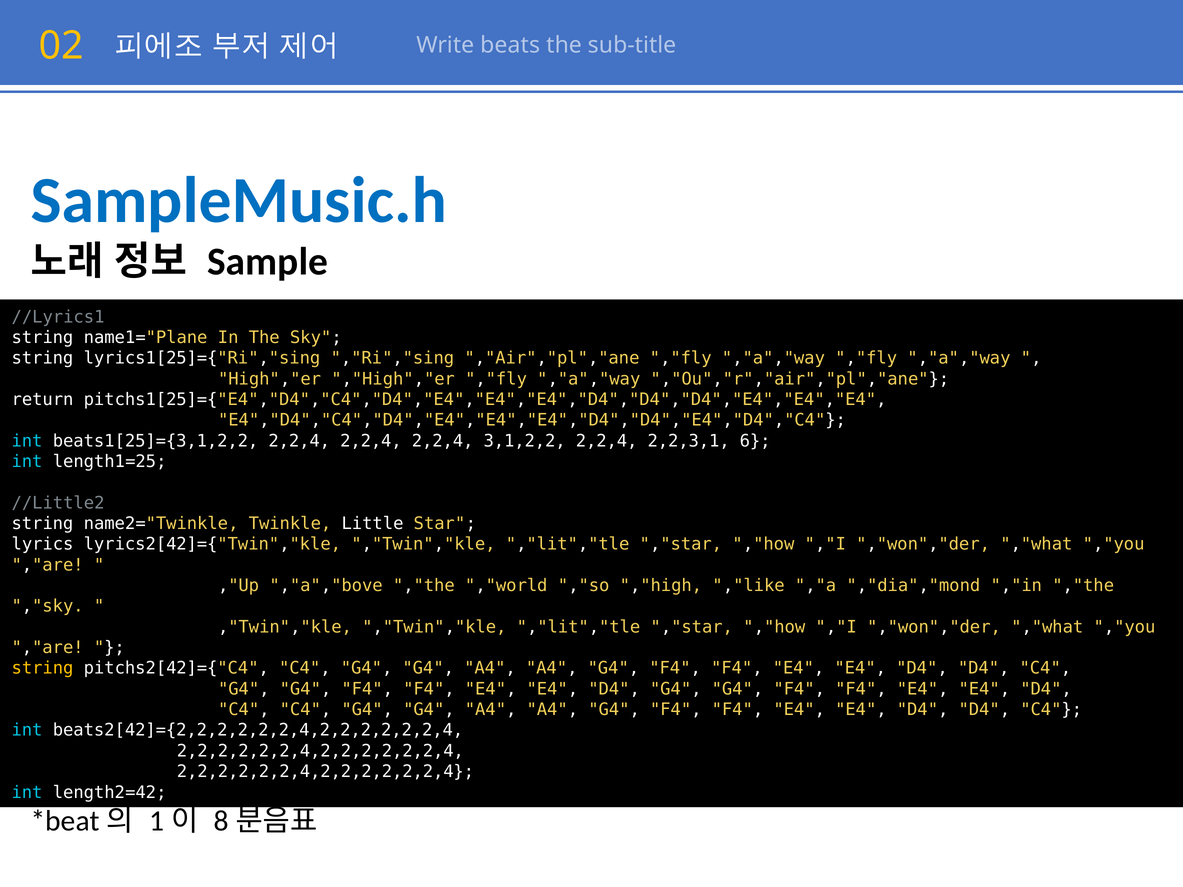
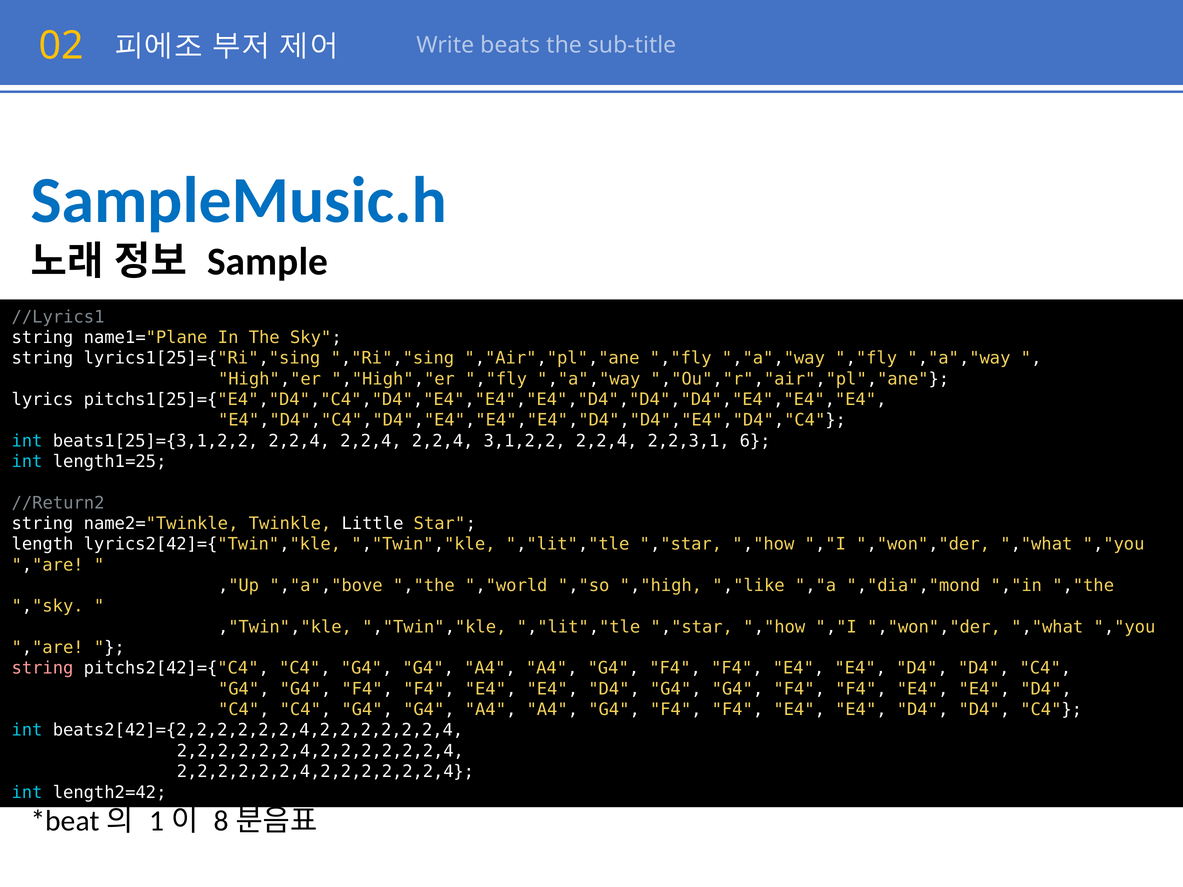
return: return -> lyrics (43, 400)
//Little2: //Little2 -> //Return2 (58, 503)
lyrics: lyrics -> length (43, 544)
string colour: yellow -> pink (43, 668)
